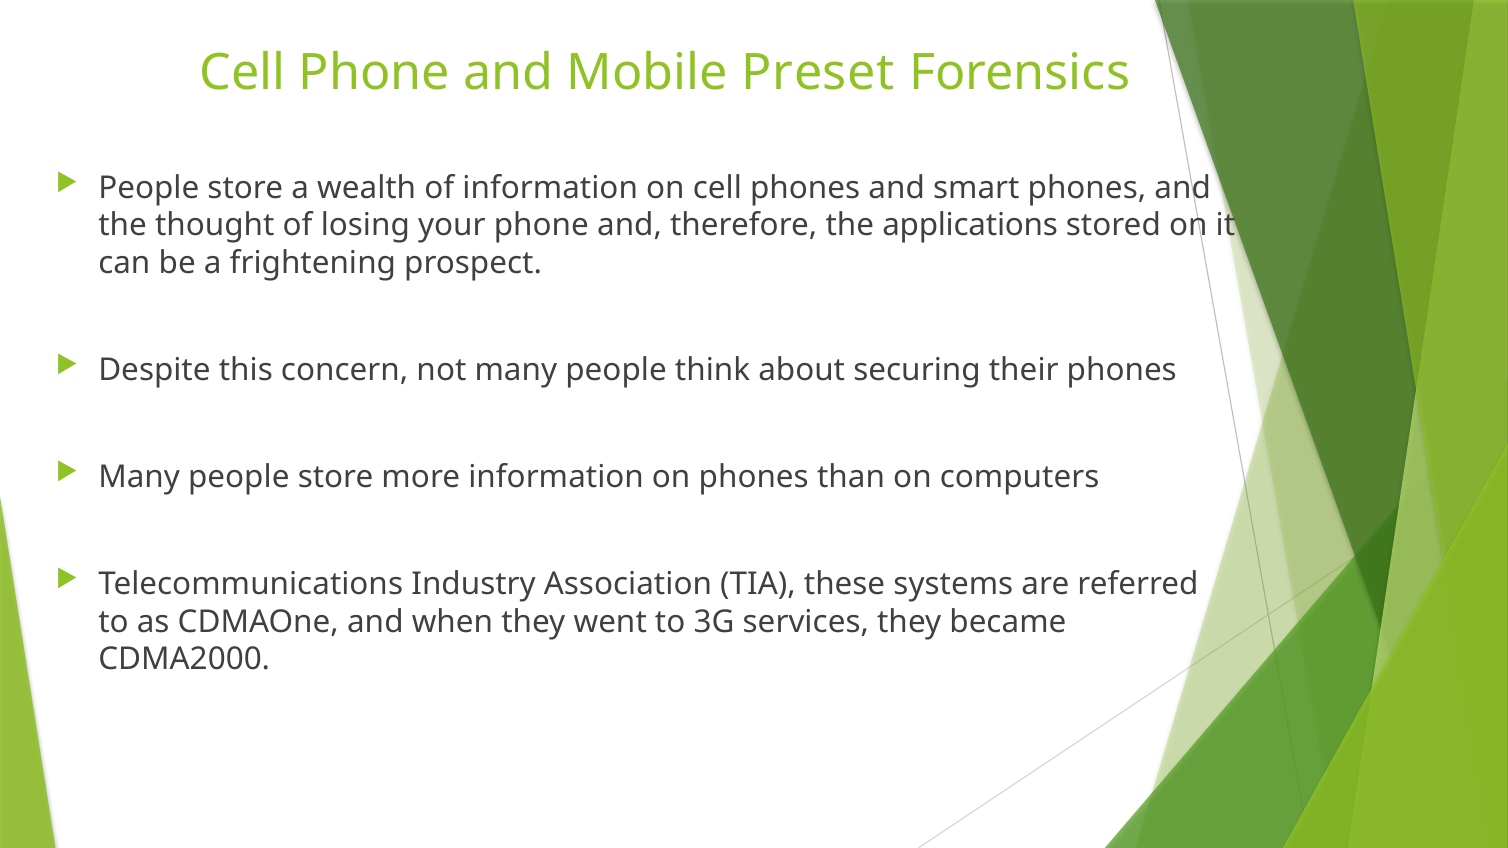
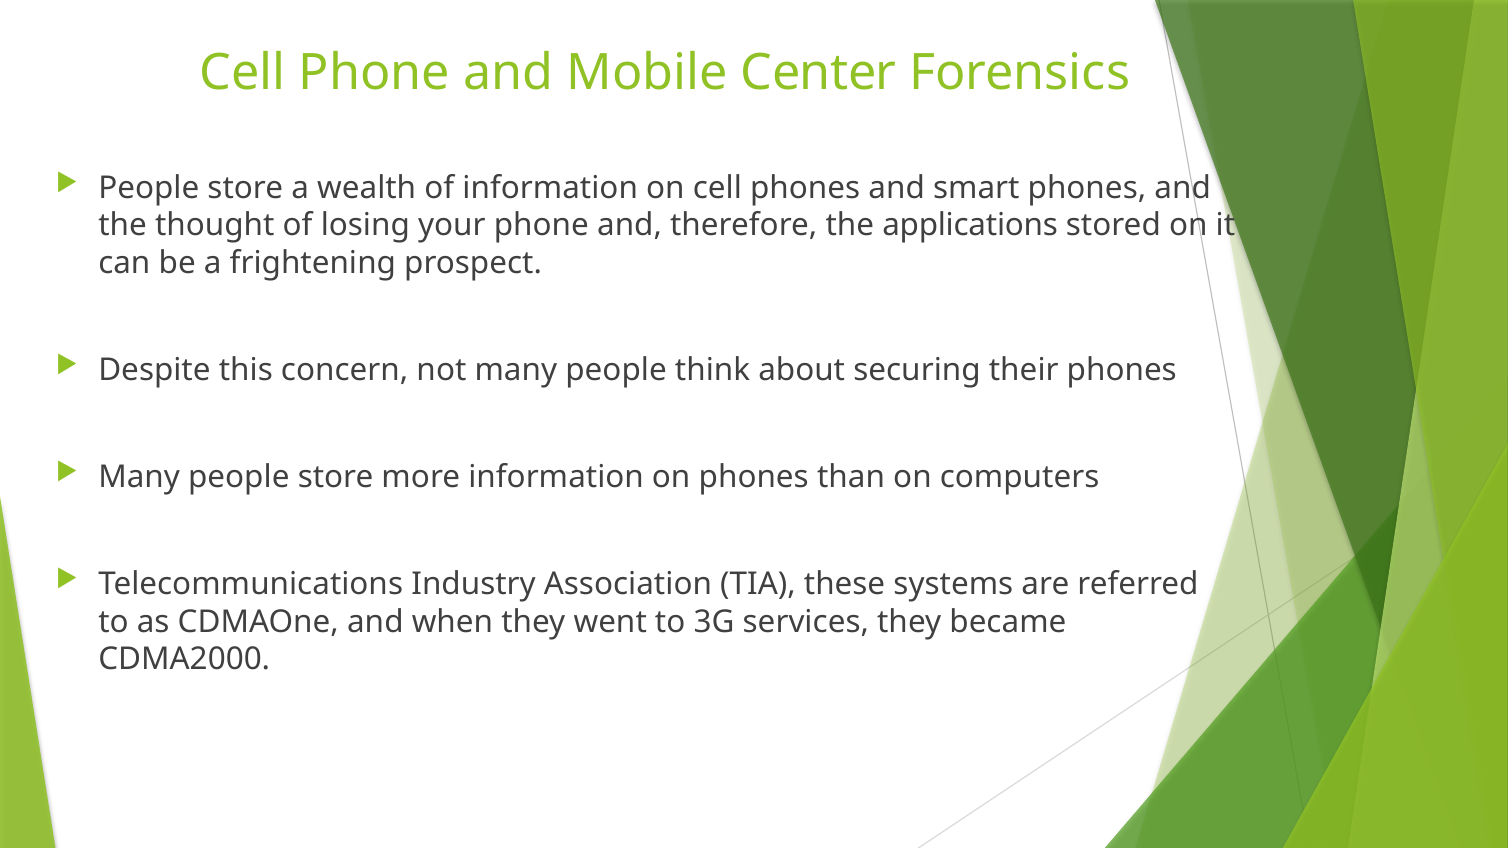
Preset: Preset -> Center (819, 73)
